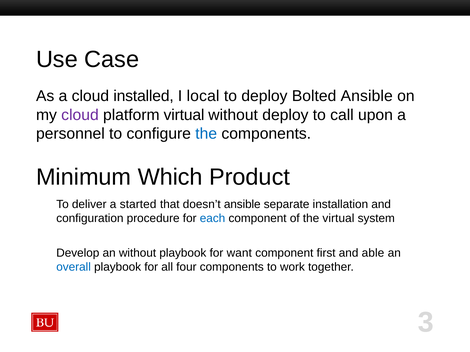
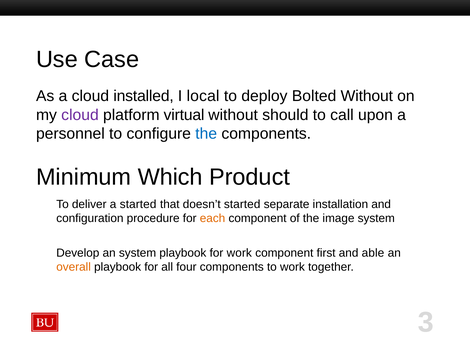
Bolted Ansible: Ansible -> Without (367, 96)
without deploy: deploy -> should (285, 115)
doesn’t ansible: ansible -> started (242, 205)
each colour: blue -> orange (213, 219)
the virtual: virtual -> image (338, 219)
an without: without -> system (138, 253)
for want: want -> work (239, 253)
overall colour: blue -> orange (74, 267)
